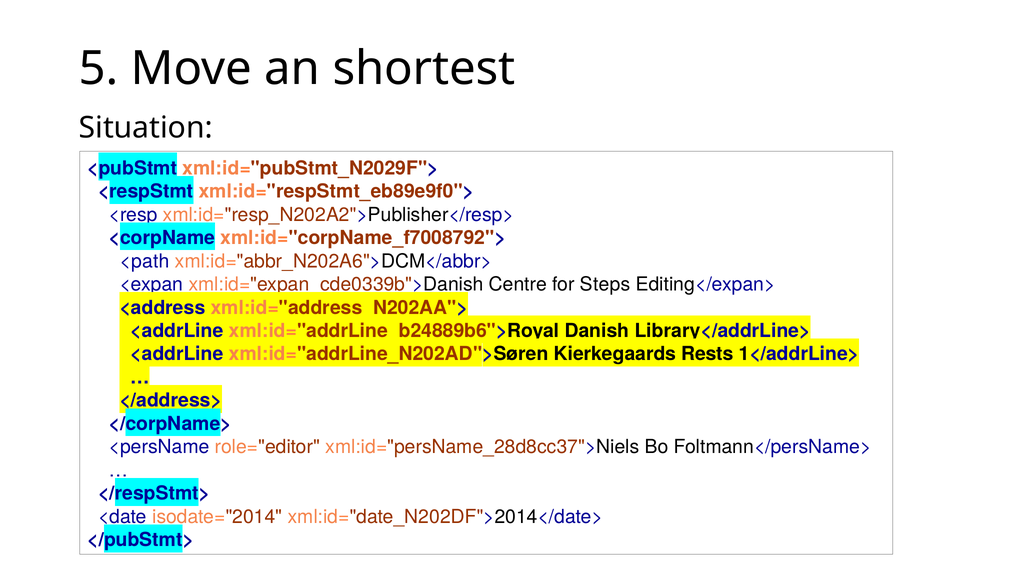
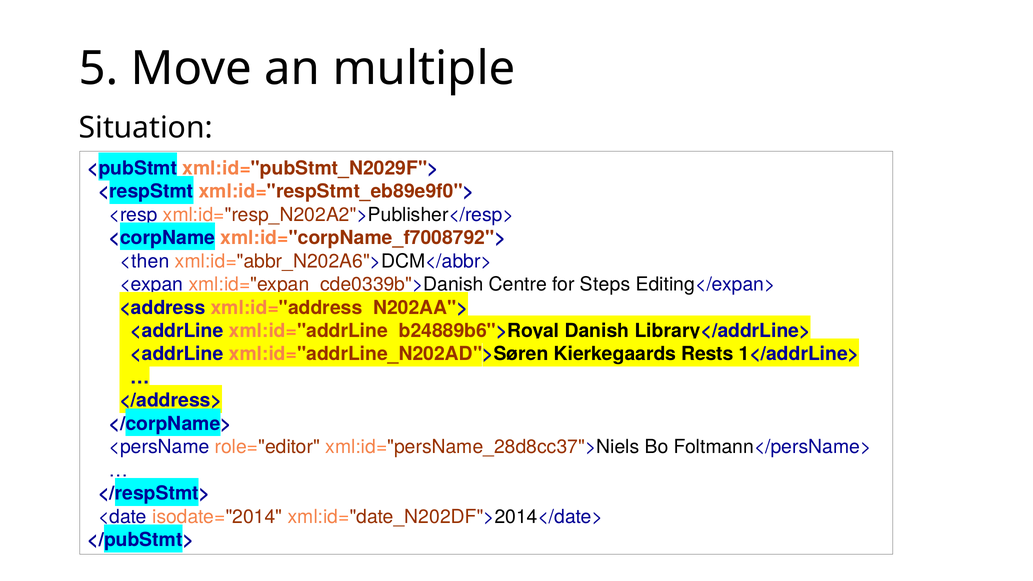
shortest: shortest -> multiple (424, 69)
<path: <path -> <then (145, 261)
